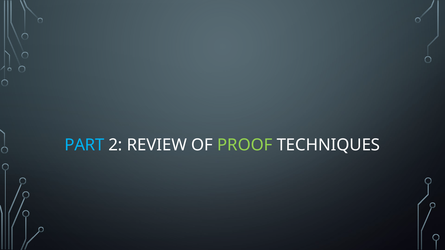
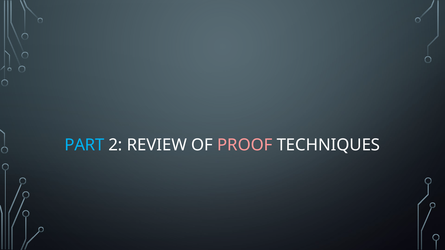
PROOF colour: light green -> pink (245, 145)
